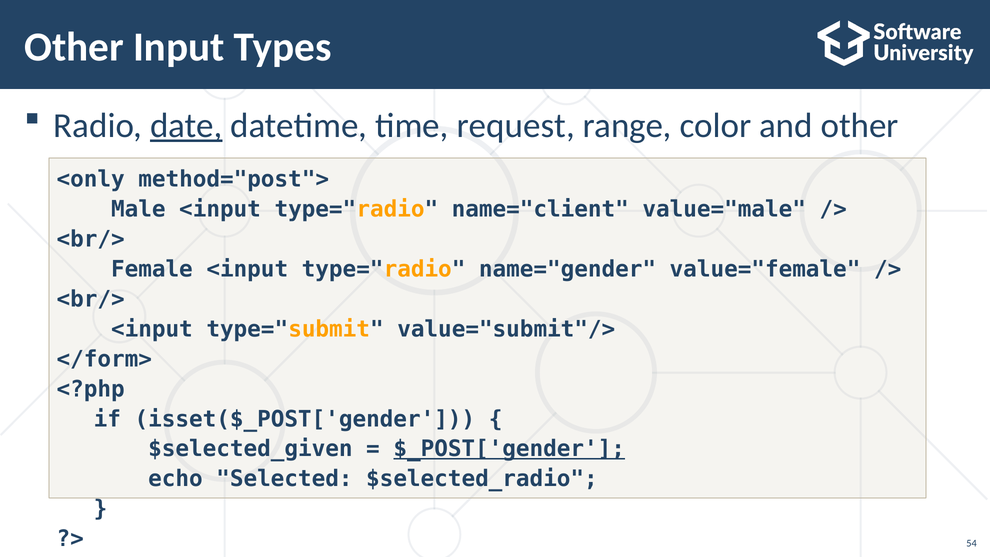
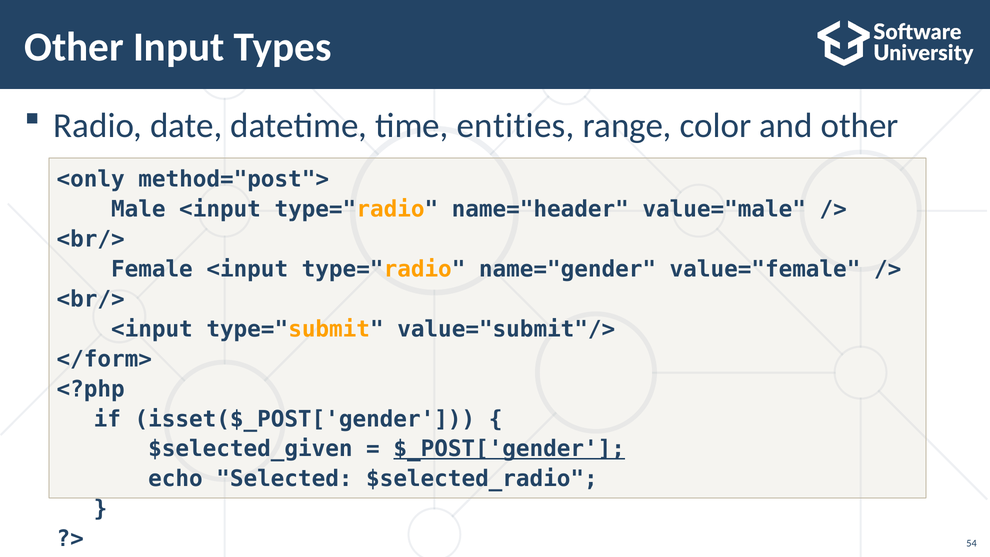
date underline: present -> none (186, 126)
request: request -> entities (516, 126)
name="client: name="client -> name="header (540, 209)
